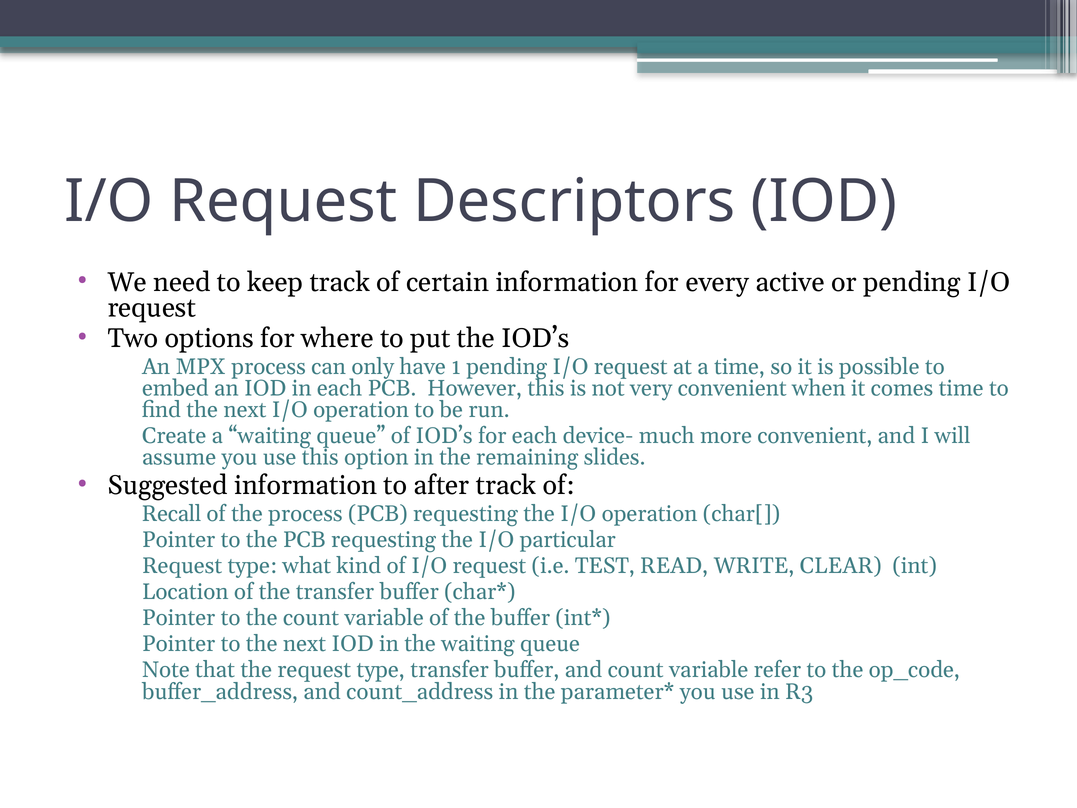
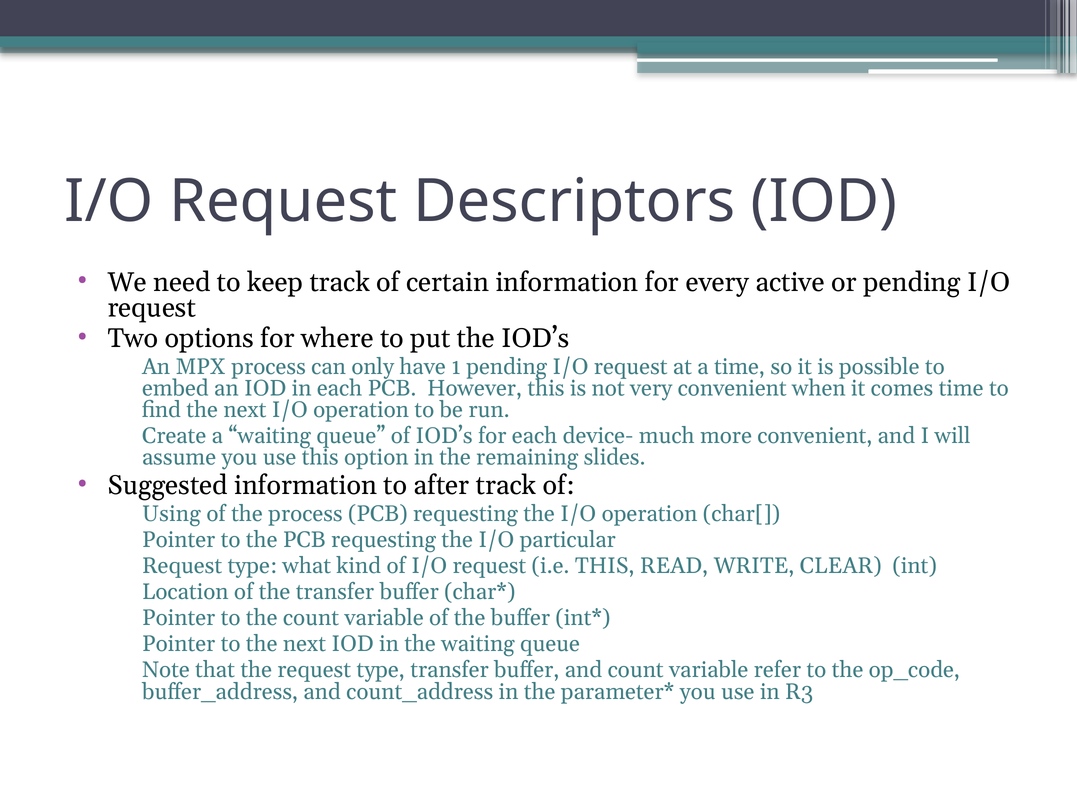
Recall: Recall -> Using (171, 514)
i.e TEST: TEST -> THIS (605, 566)
